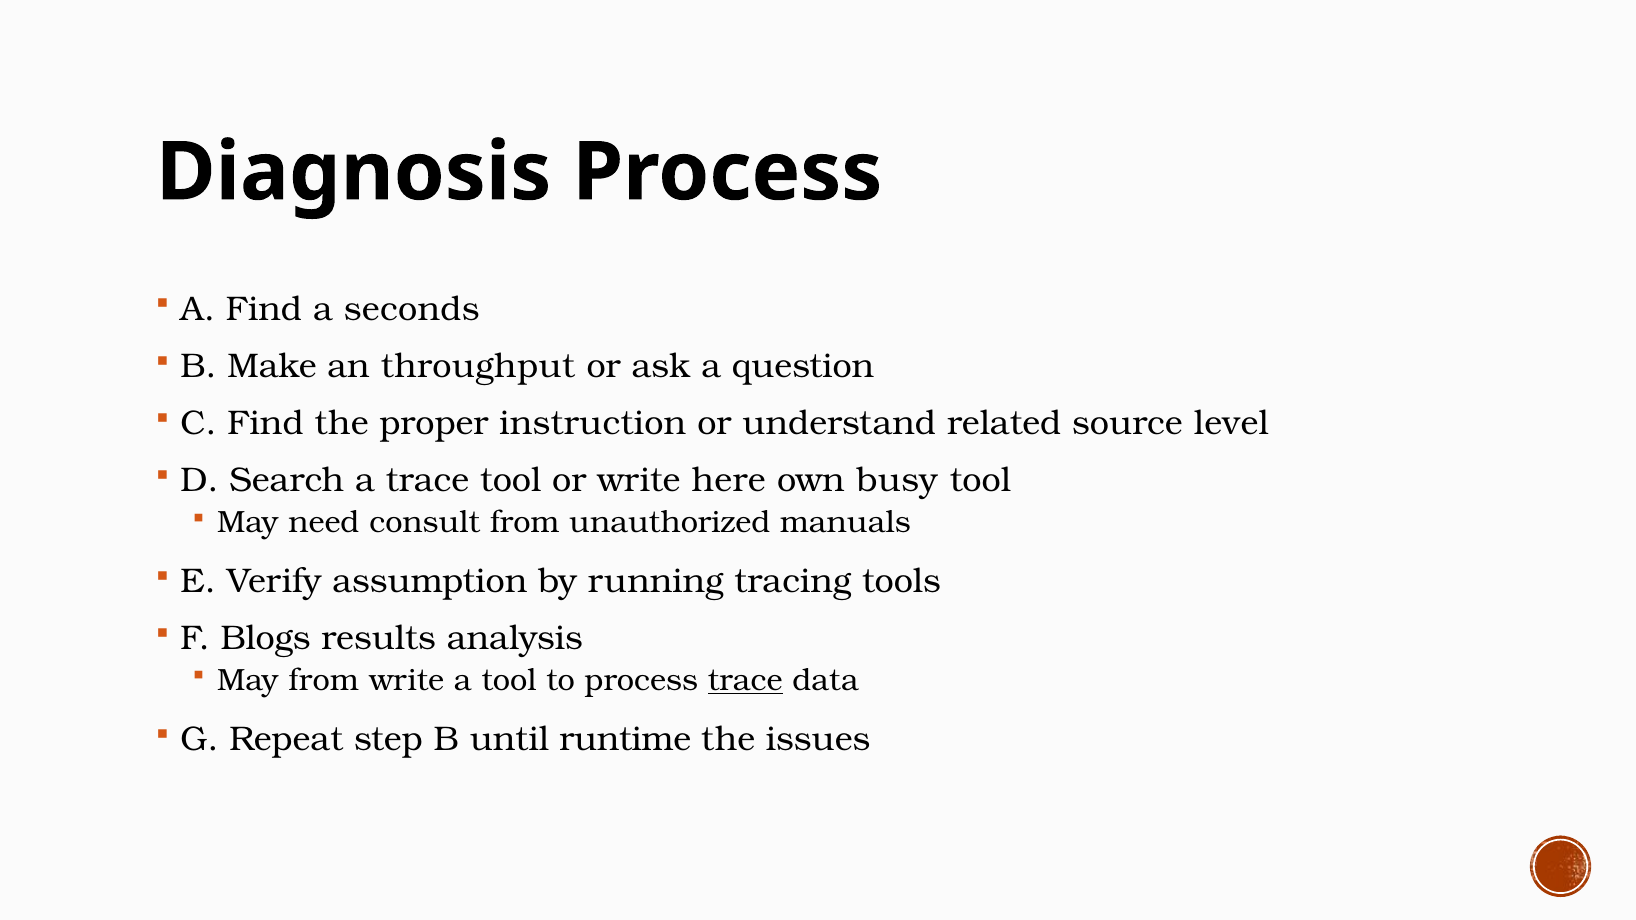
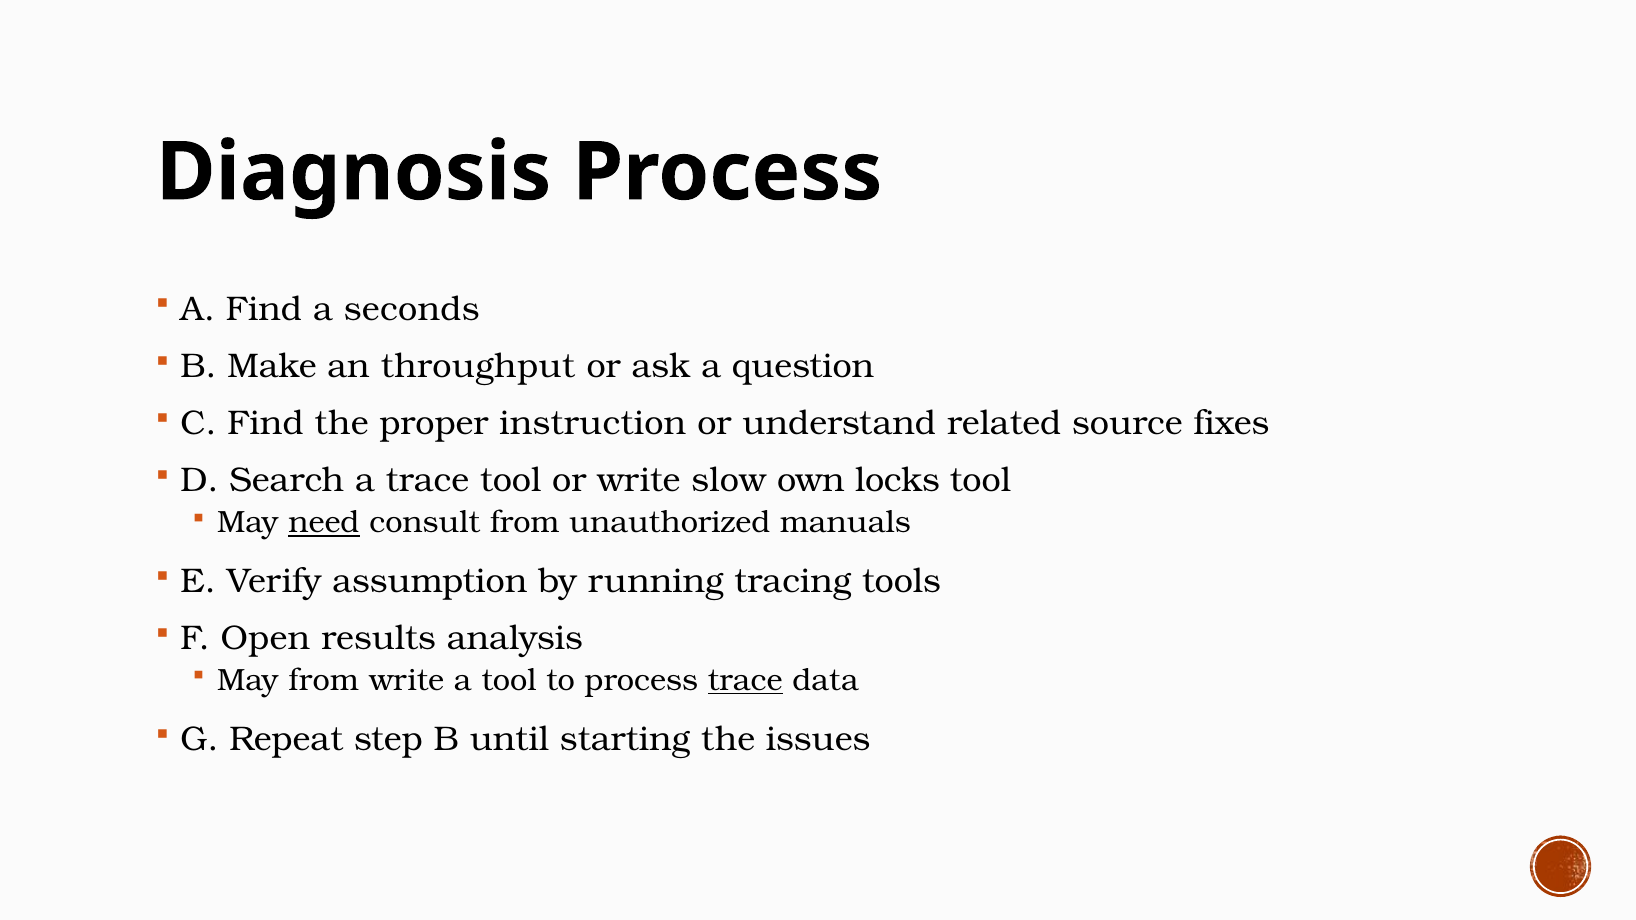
level: level -> fixes (1232, 424)
here: here -> slow (729, 481)
busy: busy -> locks (897, 481)
need underline: none -> present (324, 523)
Blogs: Blogs -> Open (265, 639)
runtime: runtime -> starting (625, 739)
